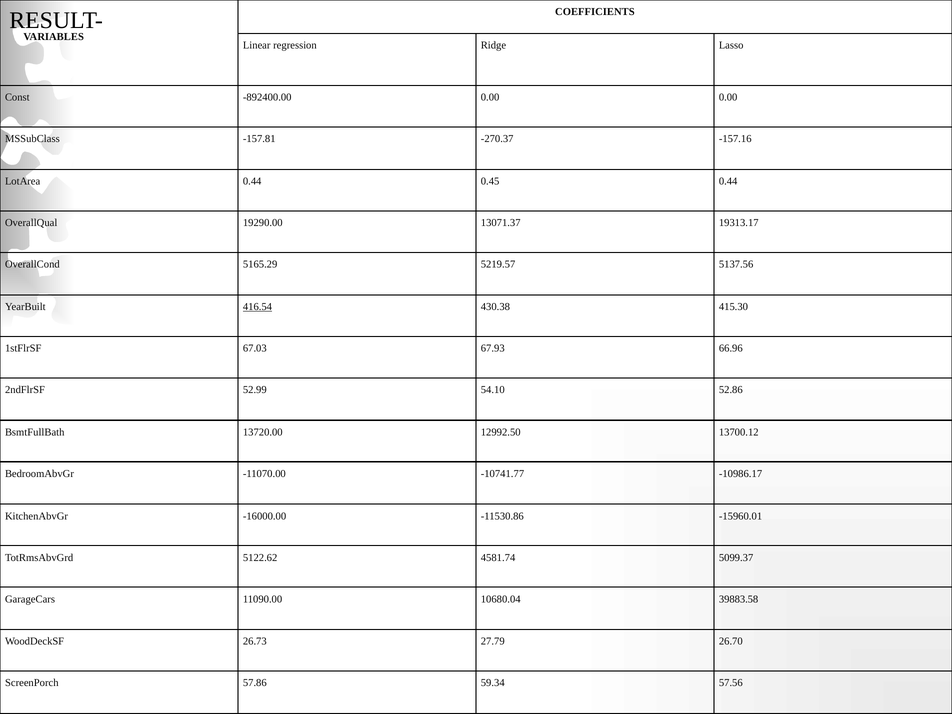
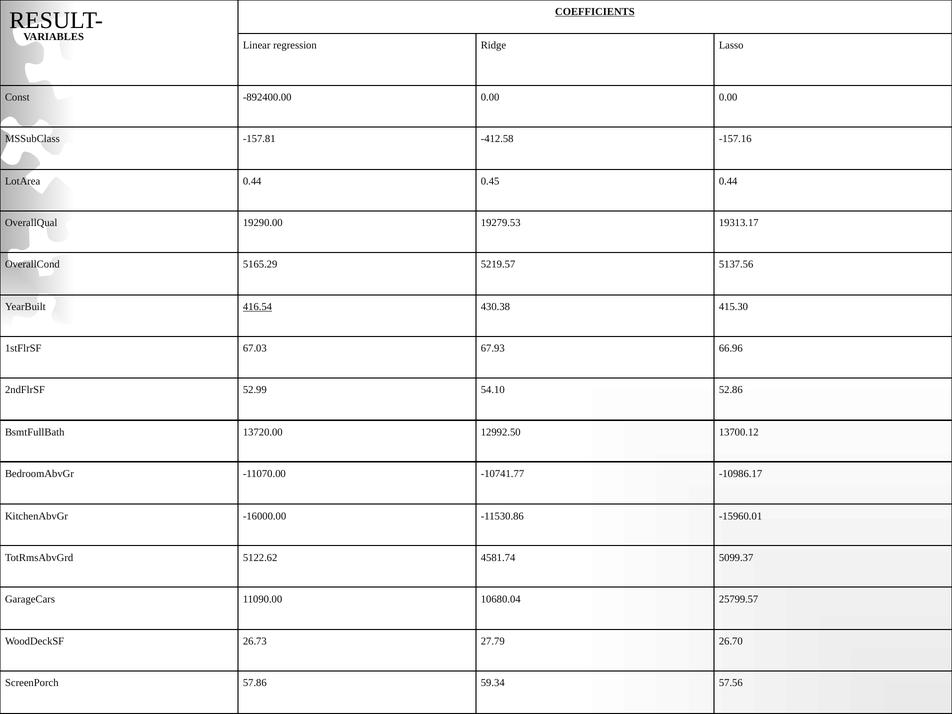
COEFFICIENTS underline: none -> present (595, 12)
-270.37: -270.37 -> -412.58 (497, 139)
13071.37: 13071.37 -> 19279.53 (501, 223)
39883.58: 39883.58 -> 25799.57 (739, 599)
